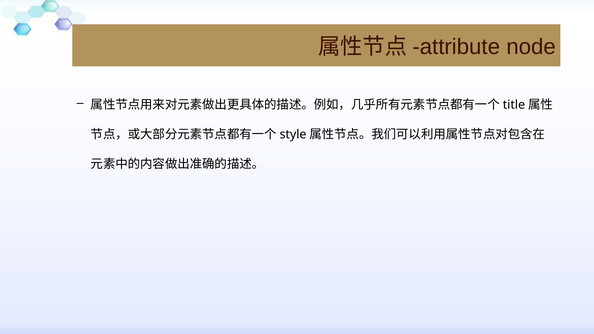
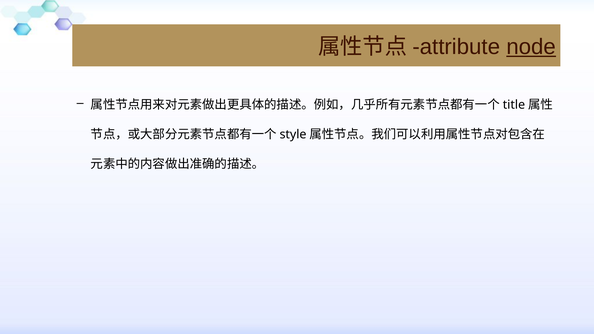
node underline: none -> present (531, 47)
